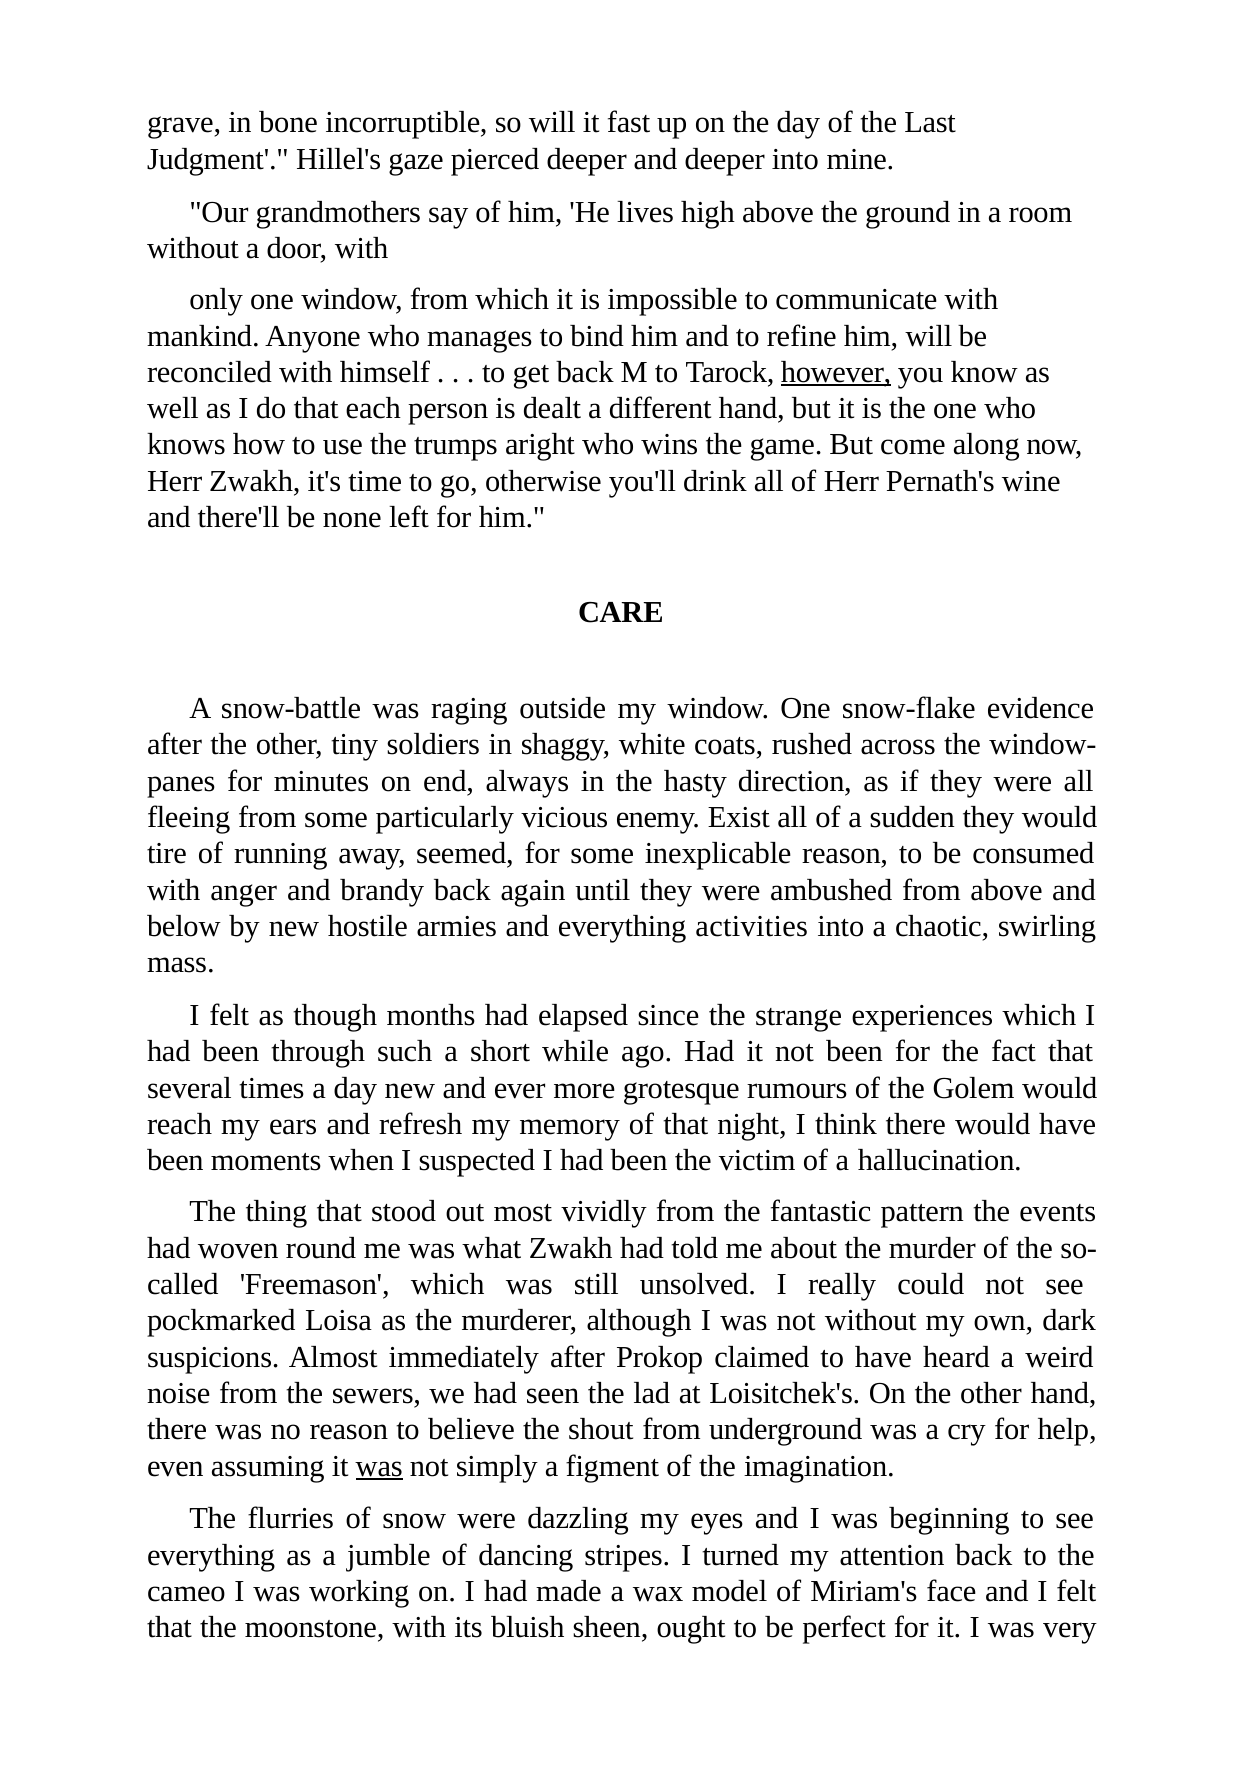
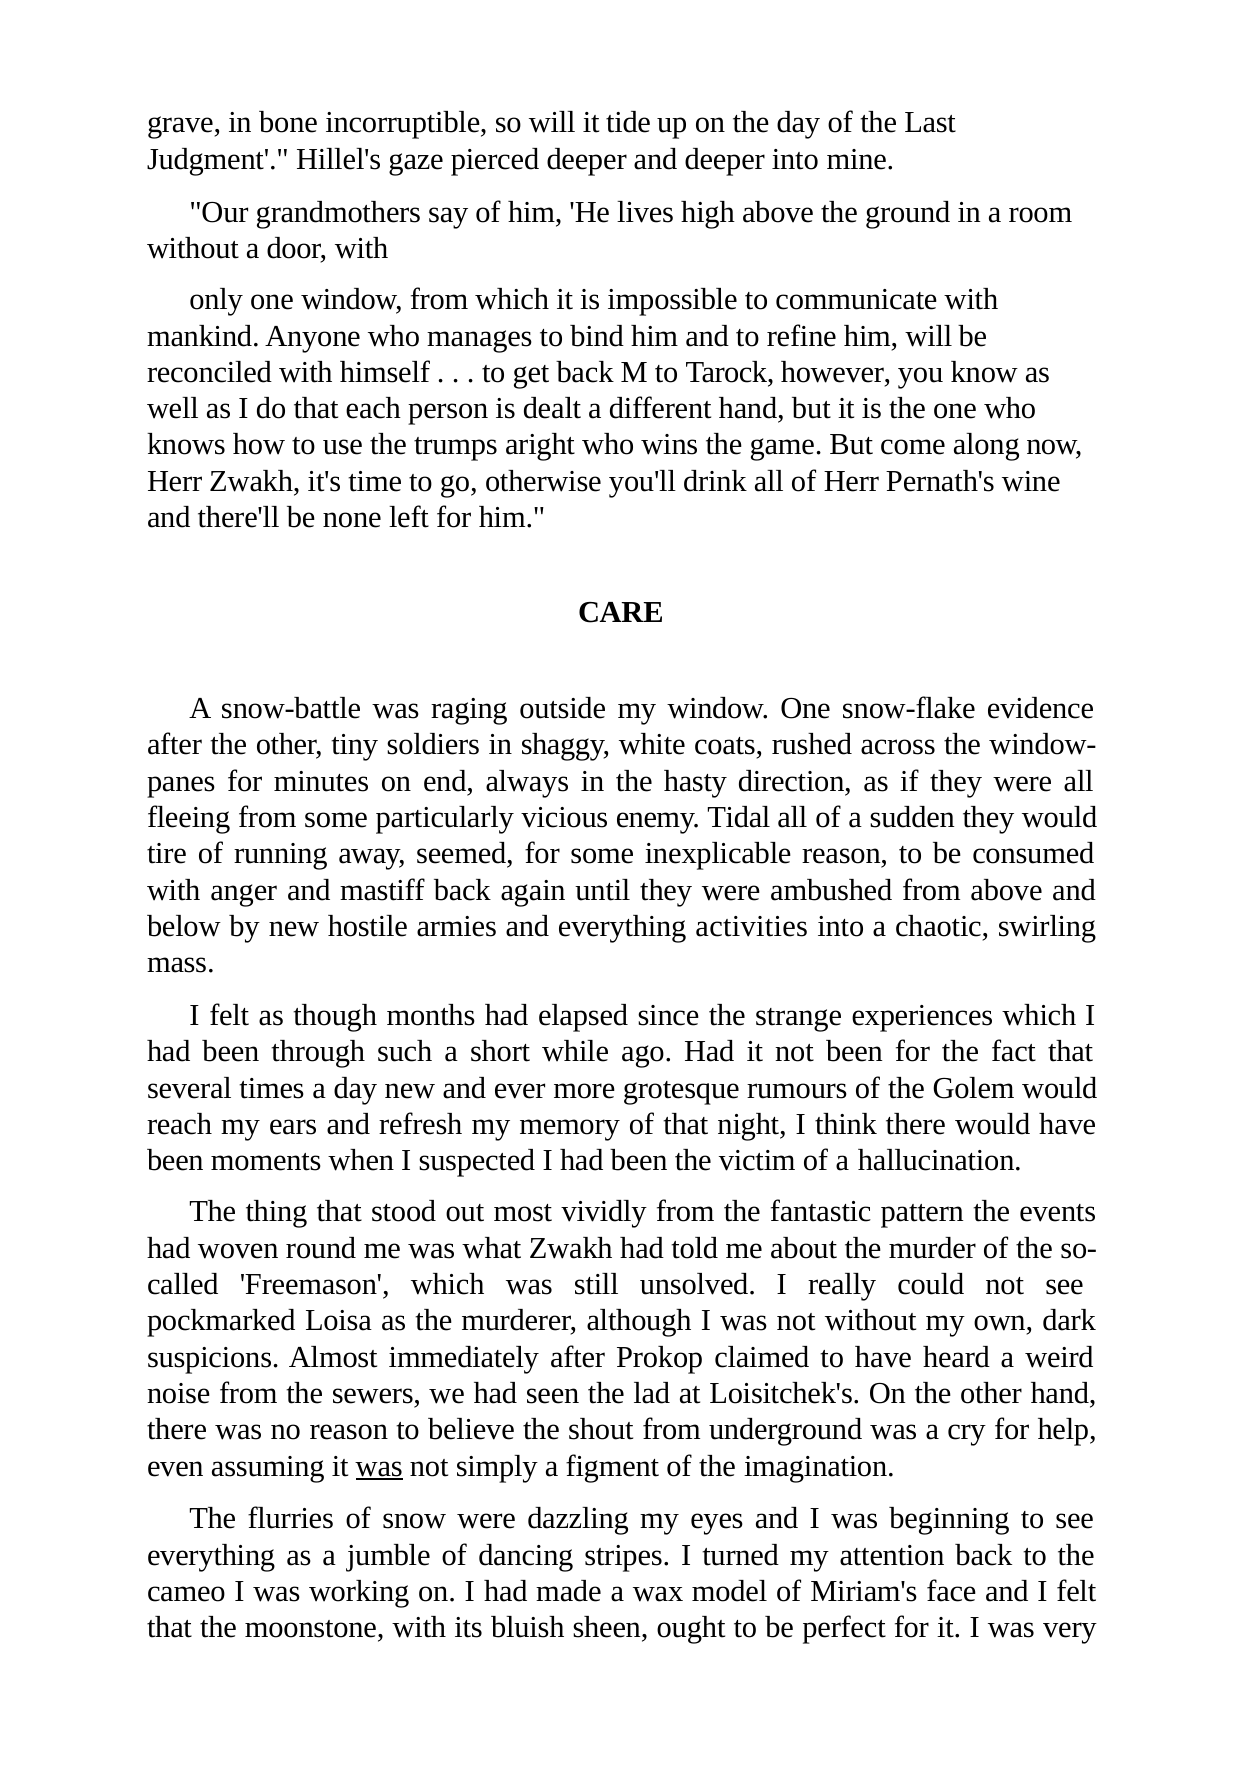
fast: fast -> tide (629, 123)
however underline: present -> none (836, 372)
Exist: Exist -> Tidal (739, 817)
brandy: brandy -> mastiff (382, 890)
